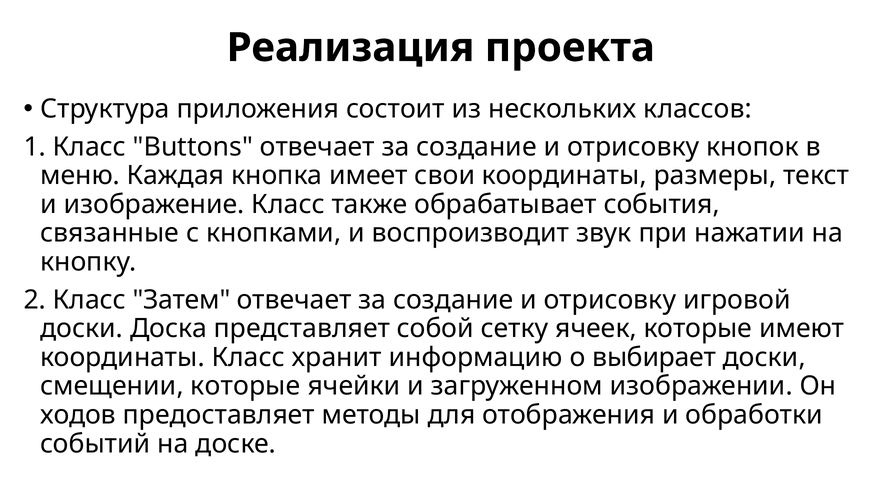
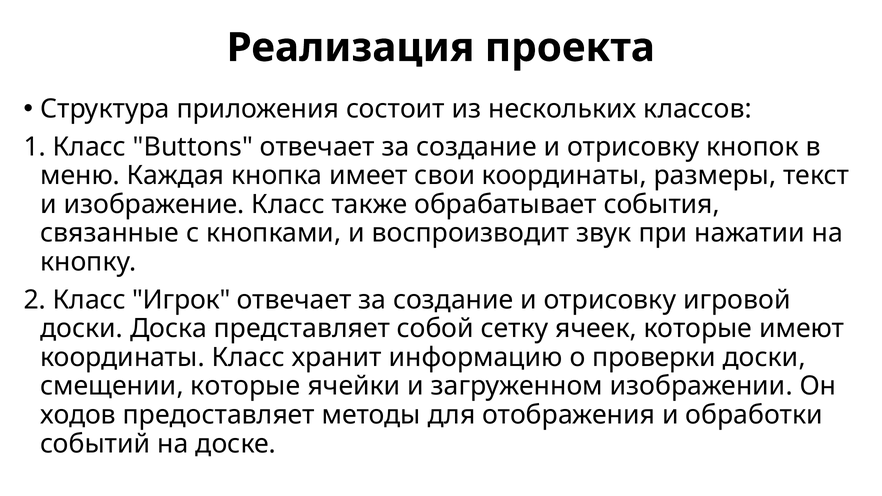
Затем: Затем -> Игрок (181, 300)
выбирает: выбирает -> проверки (654, 358)
